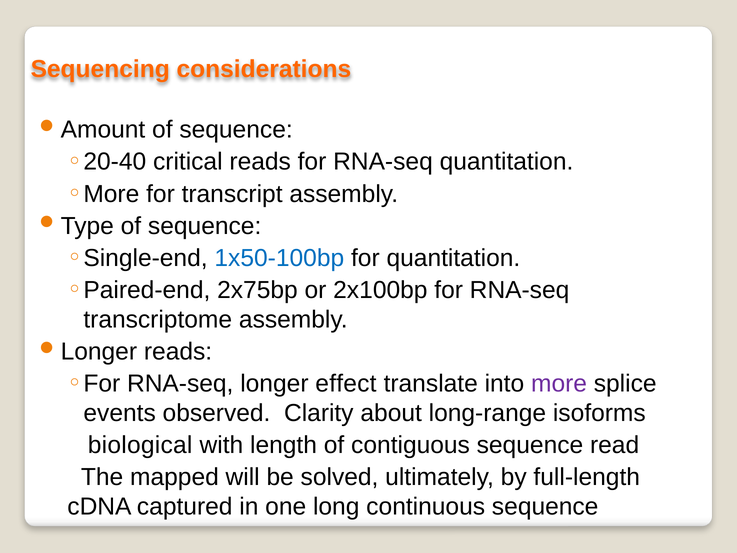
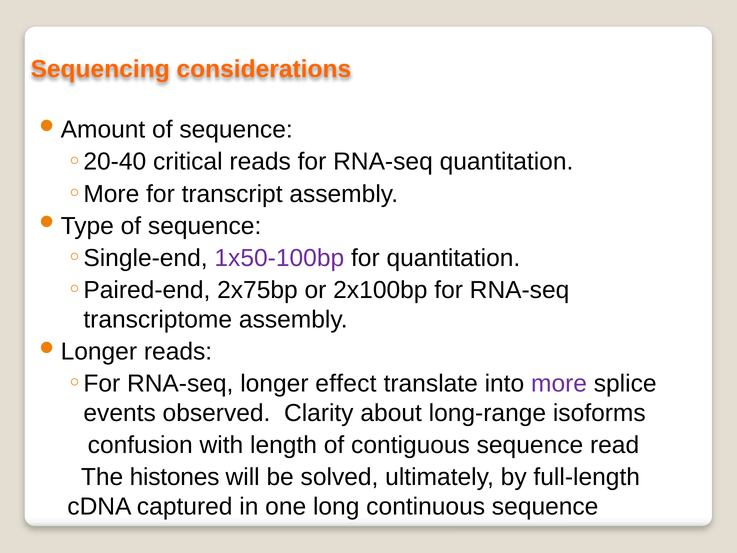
1x50-100bp colour: blue -> purple (279, 258)
biological: biological -> confusion (140, 445)
mapped: mapped -> histones (175, 477)
